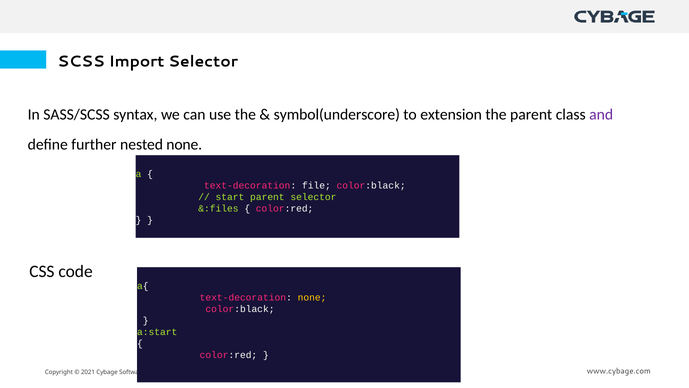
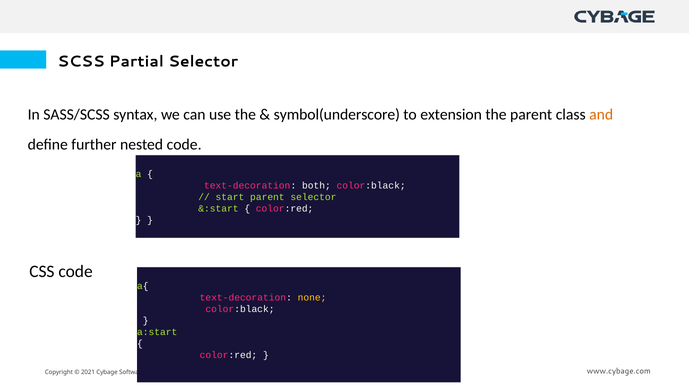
Import: Import -> Partial (136, 62)
and colour: purple -> orange (601, 115)
nested none: none -> code (184, 145)
file: file -> both (316, 186)
&:files: &:files -> &:start (218, 209)
